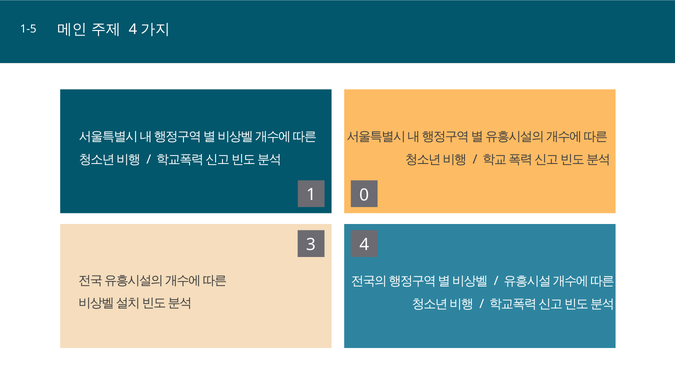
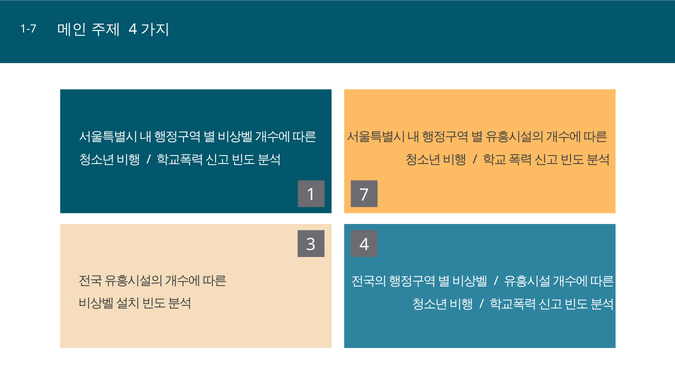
1-5: 1-5 -> 1-7 (28, 29)
0: 0 -> 7 (364, 195)
